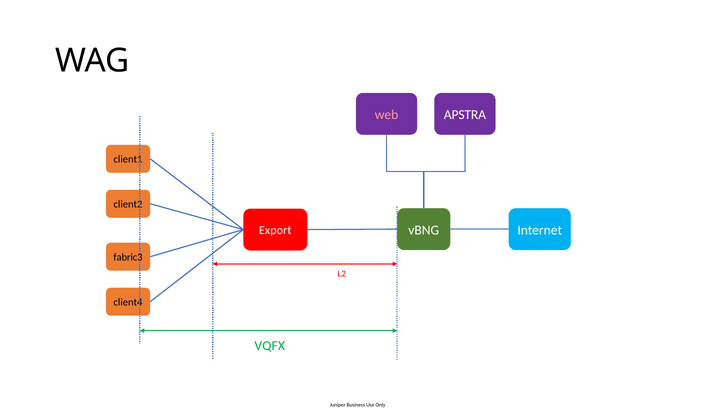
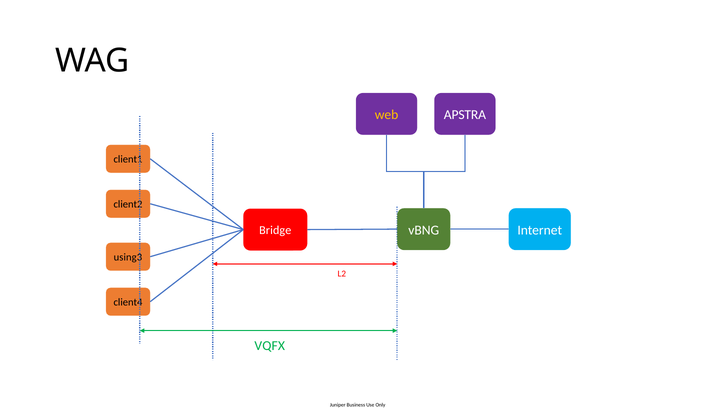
web colour: pink -> yellow (387, 115)
Export: Export -> Bridge (275, 230)
fabric3: fabric3 -> using3 (128, 257)
